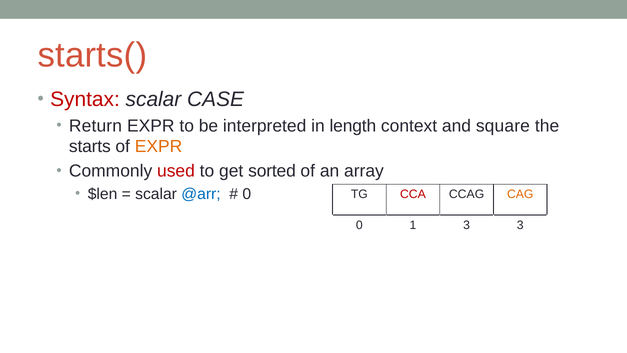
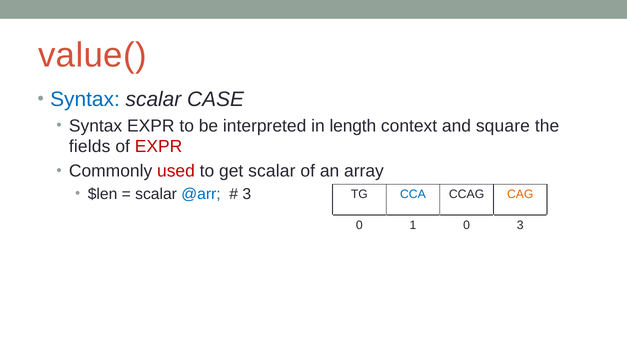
starts(: starts( -> value( (92, 55)
Syntax colour: red -> blue (85, 99)
Return: Return -> Syntax (96, 126)
starts: starts -> fields (90, 147)
EXPR colour: orange -> red (159, 147)
get sorted: sorted -> scalar (272, 171)
0: 0 -> 3 (247, 194)
CCA colour: red -> blue (413, 194)
1 3: 3 -> 0 (467, 225)
